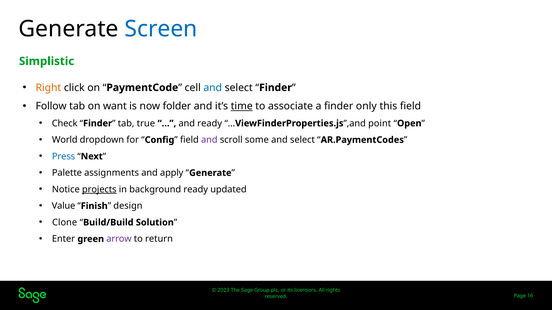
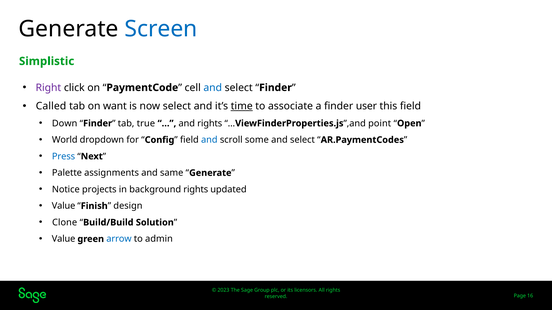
Right colour: orange -> purple (48, 88)
Follow: Follow -> Called (51, 106)
now folder: folder -> select (177, 106)
only: only -> user (366, 106)
Check: Check -> Down (65, 124)
and ready: ready -> rights (210, 124)
and colour: purple -> blue (209, 140)
apply: apply -> same (172, 173)
projects underline: present -> none (99, 190)
background ready: ready -> rights (196, 190)
Enter: Enter -> Value (64, 239)
arrow colour: purple -> blue (119, 239)
return: return -> admin (159, 239)
